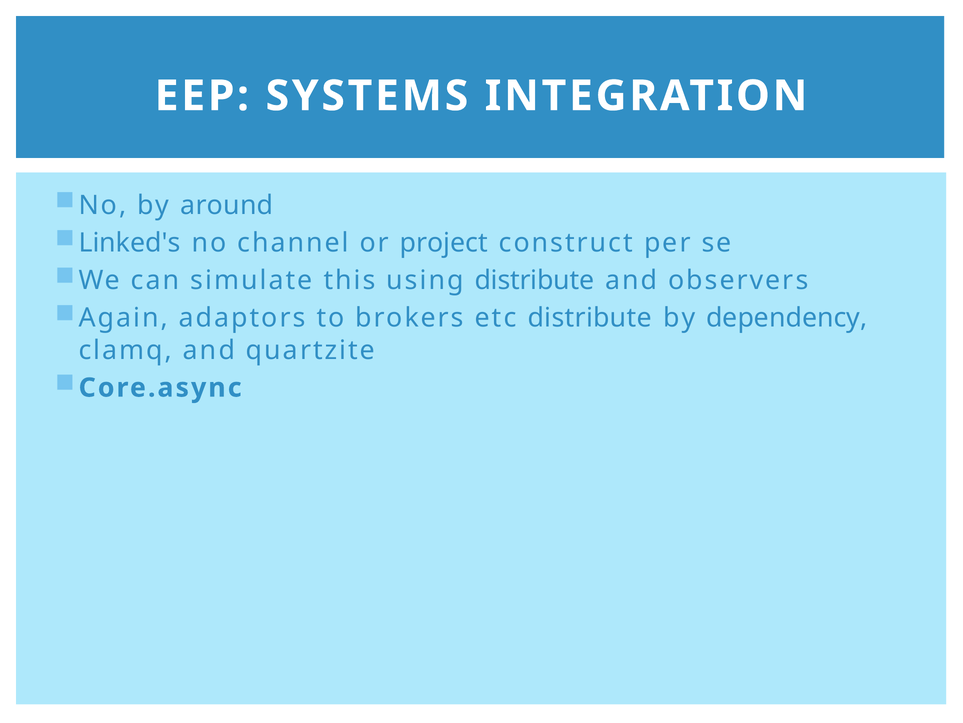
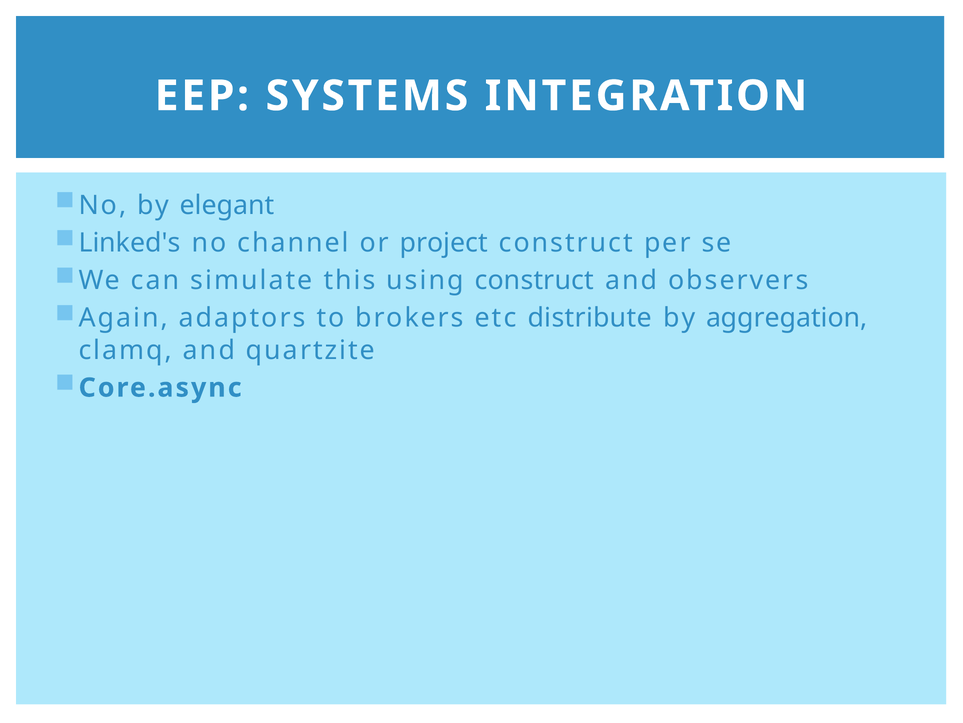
around: around -> elegant (227, 205)
using distribute: distribute -> construct (534, 280)
dependency: dependency -> aggregation (787, 318)
